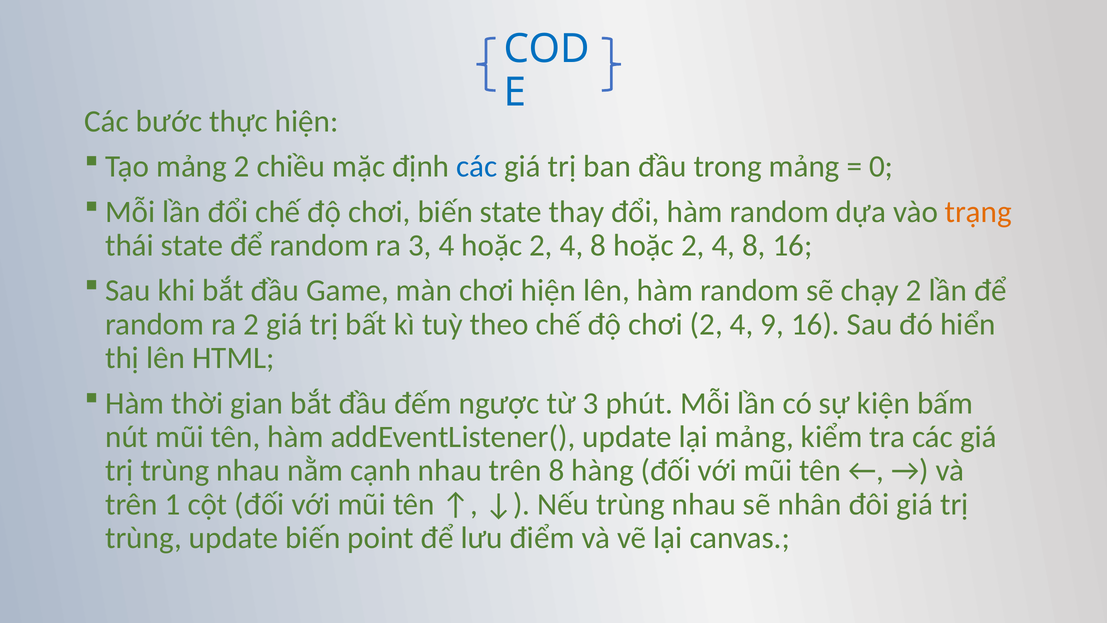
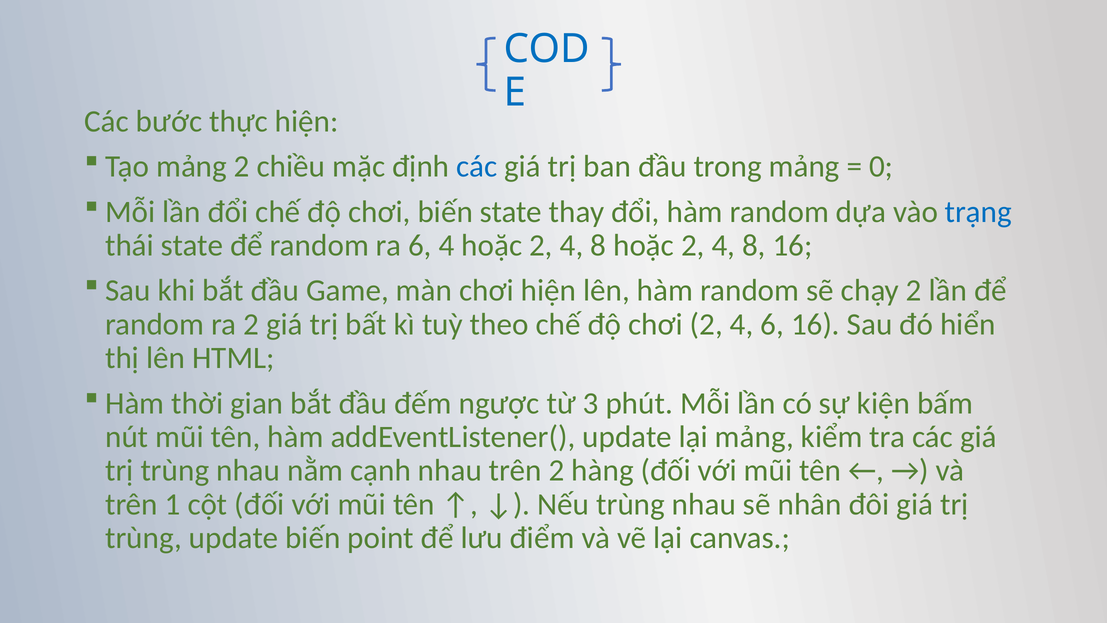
trạng colour: orange -> blue (978, 212)
ra 3: 3 -> 6 (420, 245)
4 9: 9 -> 6 (772, 324)
trên 8: 8 -> 2 (557, 470)
